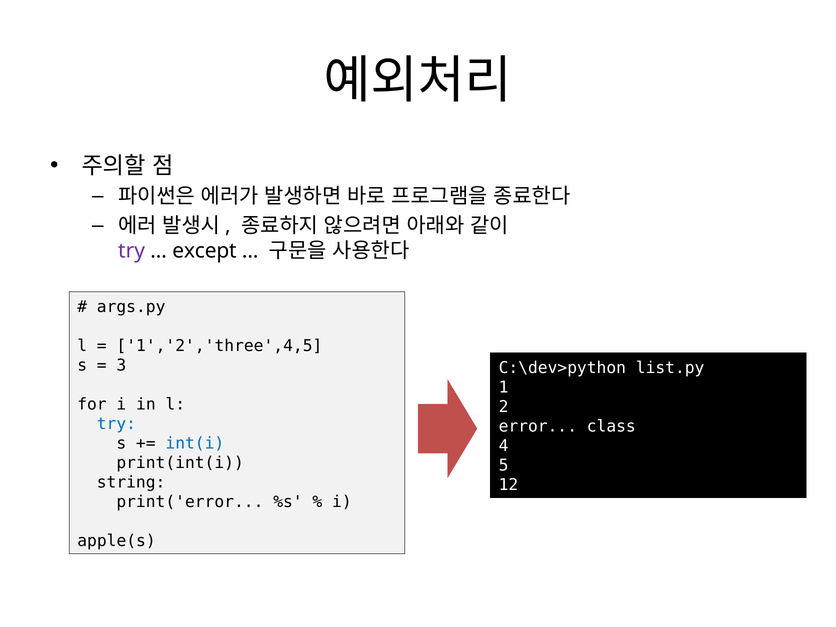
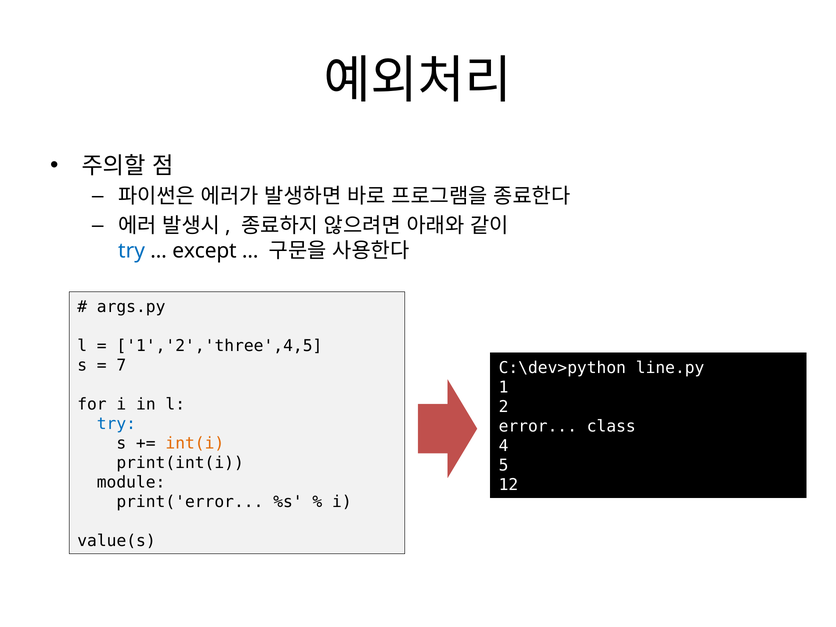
try colour: purple -> blue (132, 251)
3: 3 -> 7 (121, 365)
list.py: list.py -> line.py (670, 368)
int(i colour: blue -> orange (195, 443)
string: string -> module (131, 482)
apple(s: apple(s -> value(s (117, 541)
